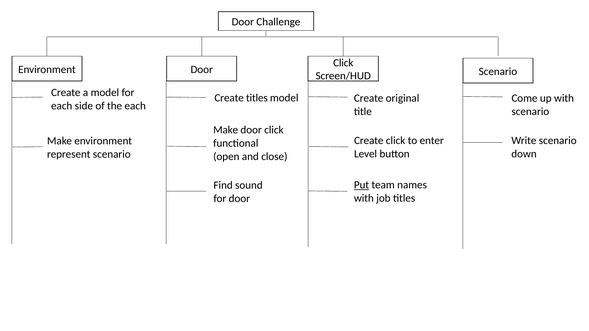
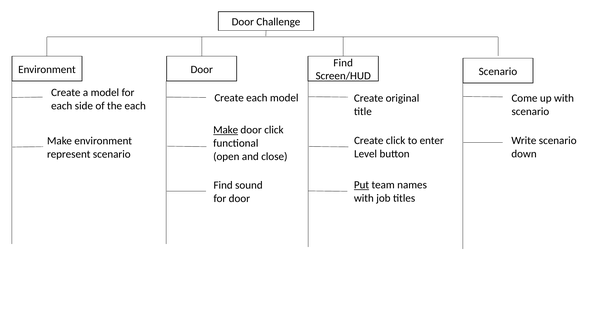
Click: Click -> Find (343, 63)
Create titles: titles -> each (257, 98)
Make underline: none -> present (226, 130)
